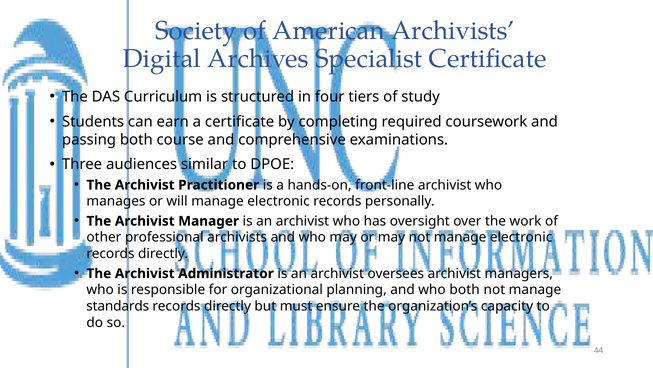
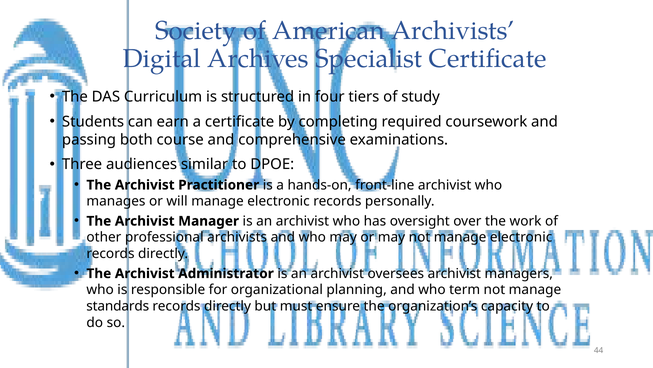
who both: both -> term (465, 289)
